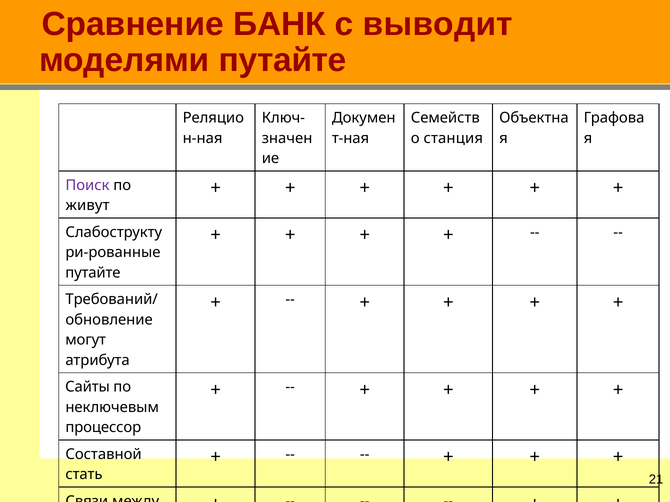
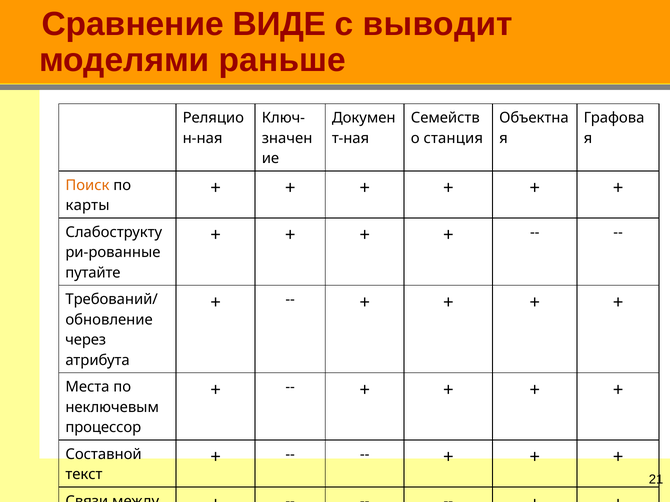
БАНК: БАНК -> ВИДЕ (280, 24)
моделями путайте: путайте -> раньше (282, 60)
Поиск colour: purple -> orange (87, 185)
живут: живут -> карты (88, 206)
могут: могут -> через (86, 340)
Сайты: Сайты -> Места (87, 387)
стать: стать -> текст (84, 475)
